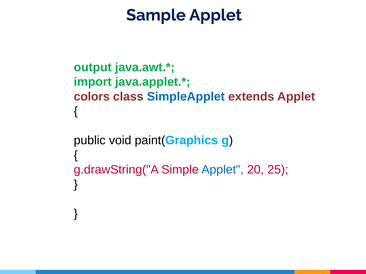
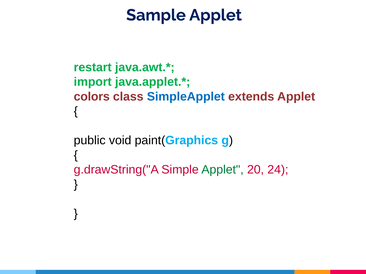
output: output -> restart (93, 67)
Applet colour: blue -> green (223, 170)
25: 25 -> 24 (278, 170)
